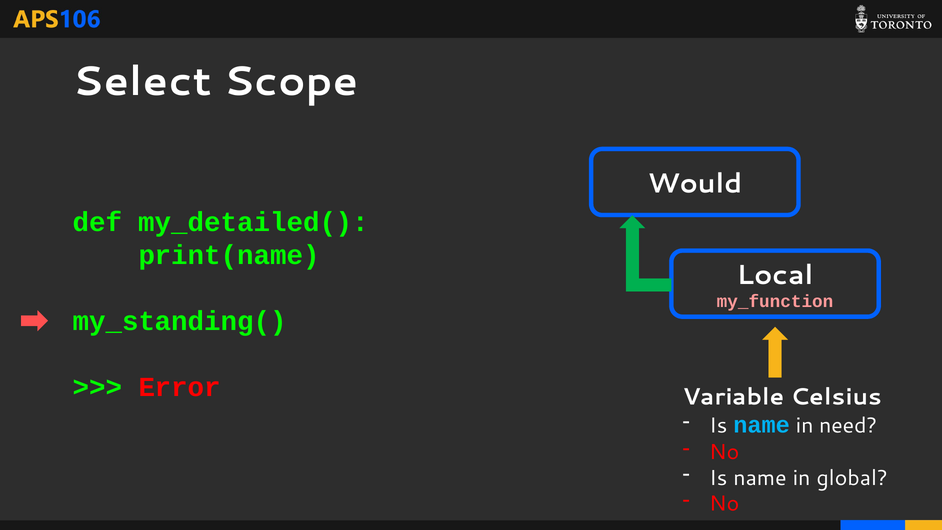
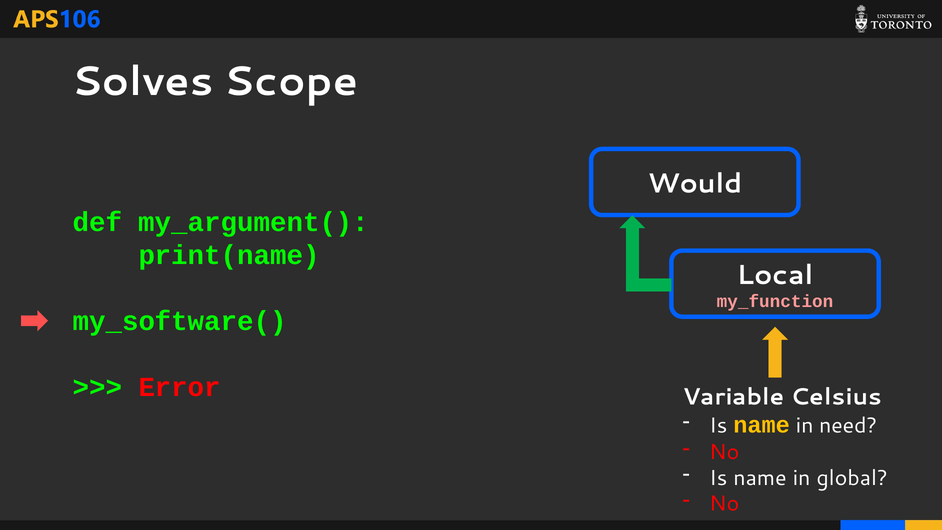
Select: Select -> Solves (142, 82)
my_detailed(: my_detailed( -> my_argument( (254, 222)
my_standing(: my_standing( -> my_software( (180, 321)
name colour: light blue -> yellow (762, 425)
